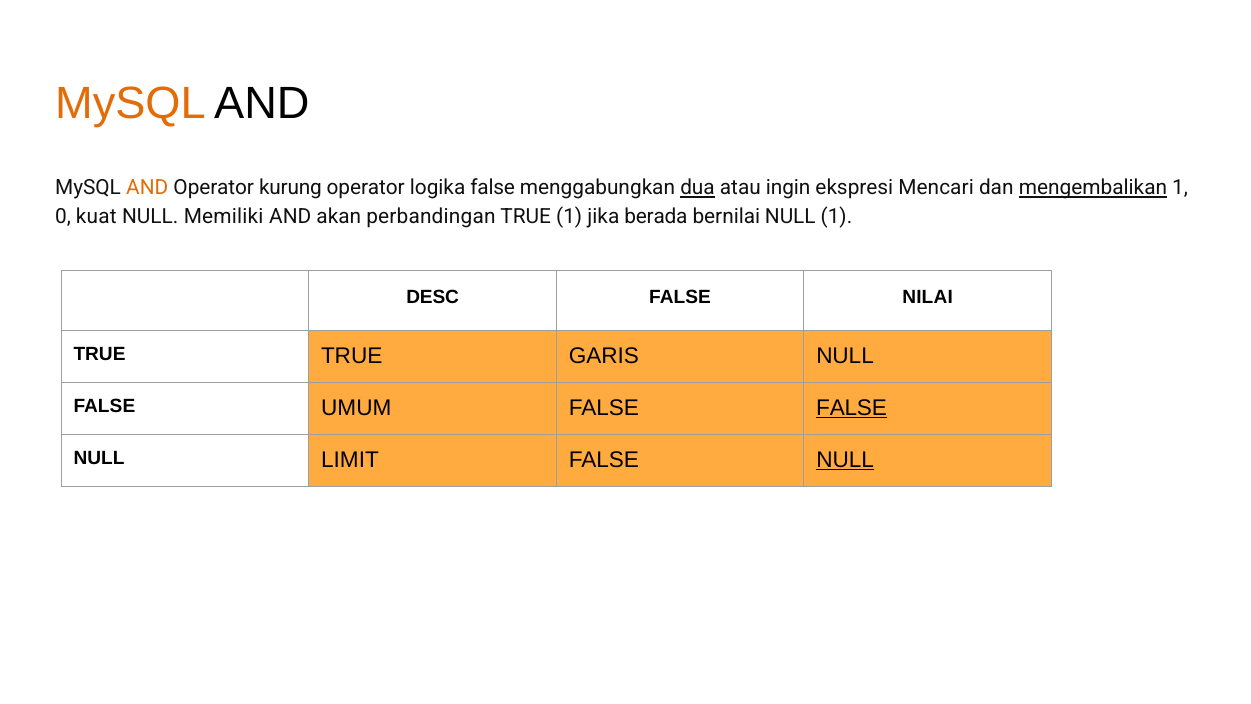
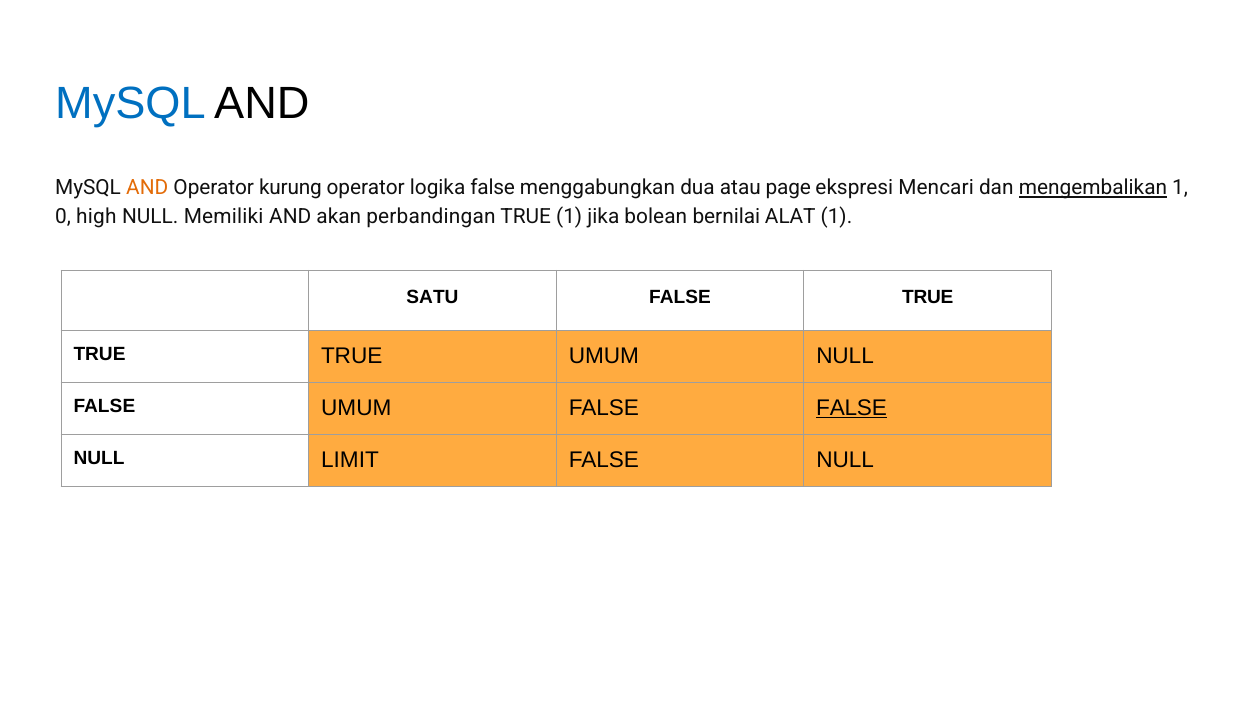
MySQL colour: orange -> blue (130, 104)
dua underline: present -> none (697, 188)
ingin: ingin -> page (788, 188)
kuat: kuat -> high (96, 217)
berada: berada -> bolean (656, 217)
bernilai NULL: NULL -> ALAT (790, 217)
DESC: DESC -> SATU (433, 297)
FALSE NILAI: NILAI -> TRUE (928, 297)
TRUE GARIS: GARIS -> UMUM (604, 356)
NULL underline: present -> none (845, 460)
